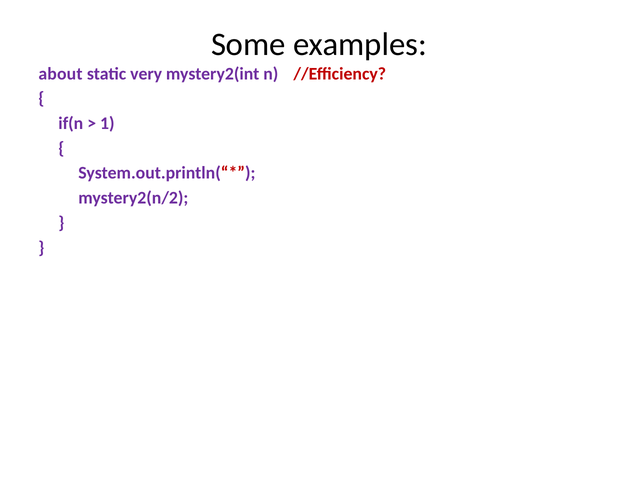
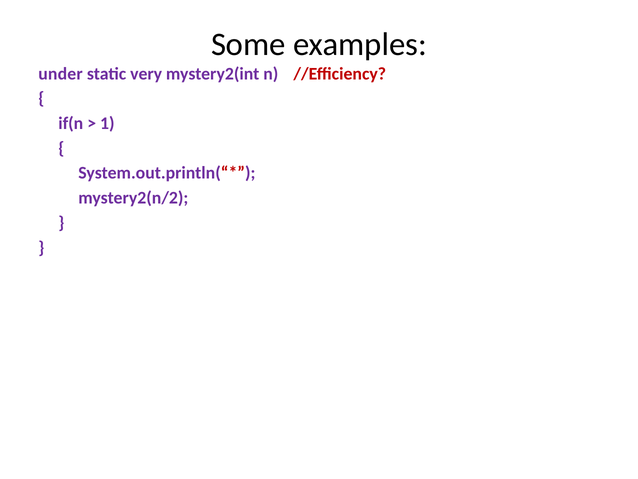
about: about -> under (61, 74)
